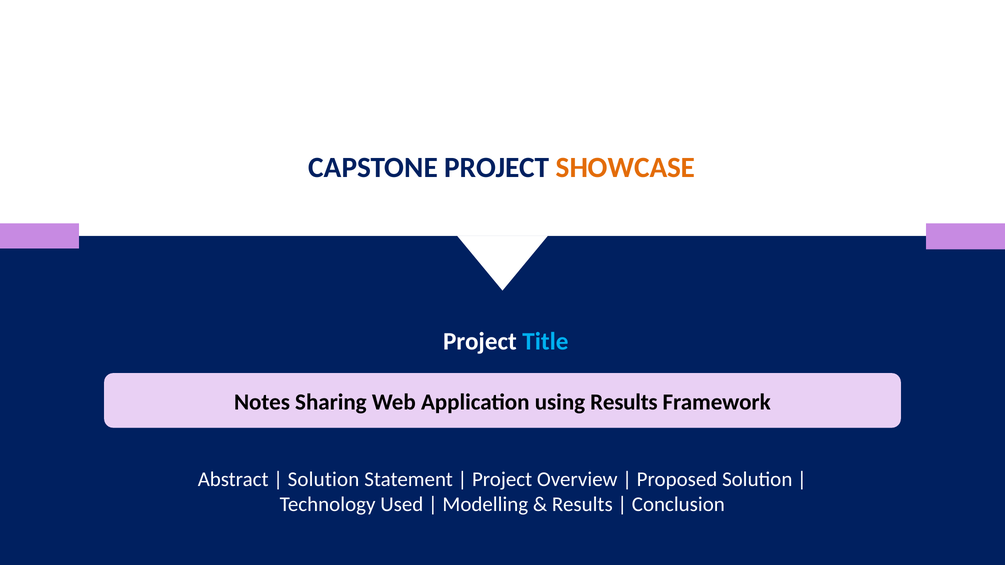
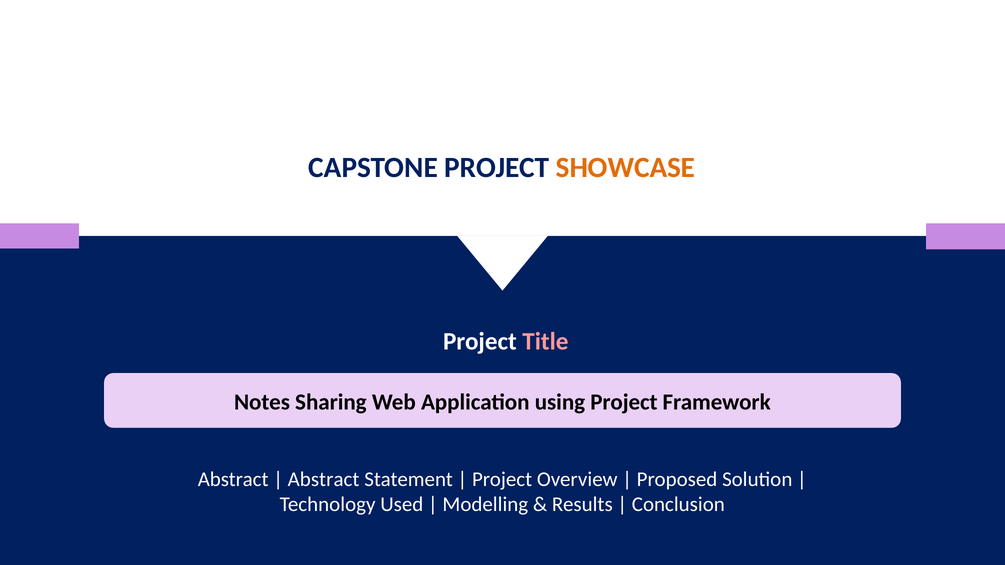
Title colour: light blue -> pink (545, 342)
using Results: Results -> Project (624, 402)
Solution: Solution -> Abstract (324, 479)
